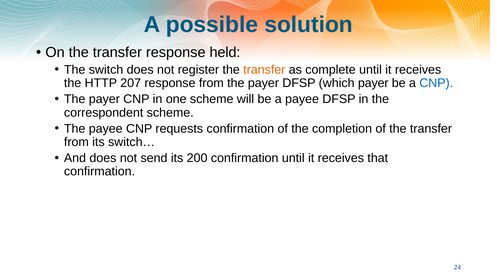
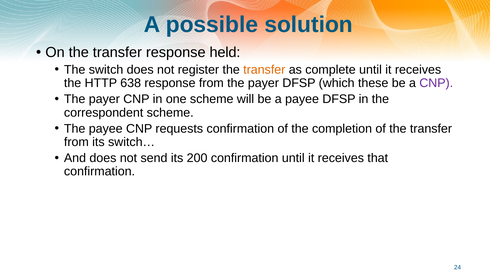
207: 207 -> 638 (131, 83)
which payer: payer -> these (373, 83)
CNP colour: blue -> purple (436, 83)
